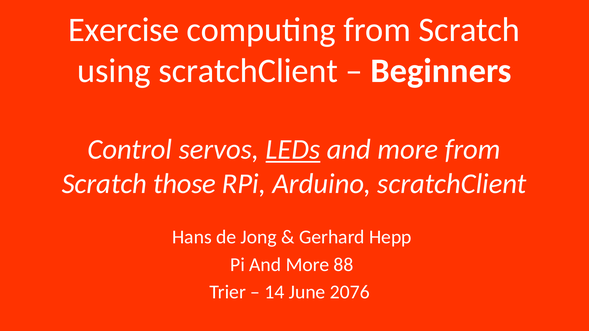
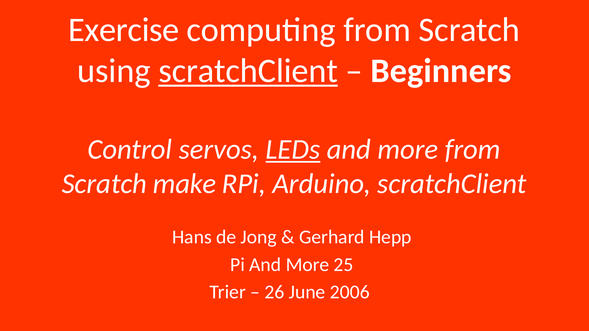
scratchClient underline: none -> present (248, 71)
those: those -> make (185, 184)
88: 88 -> 25 (344, 265)
14: 14 -> 26 (274, 292)
2076: 2076 -> 2006 (350, 292)
